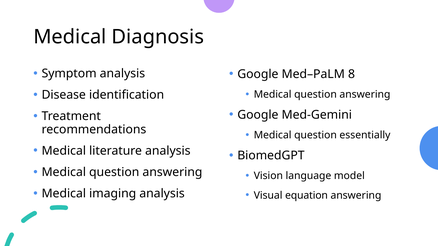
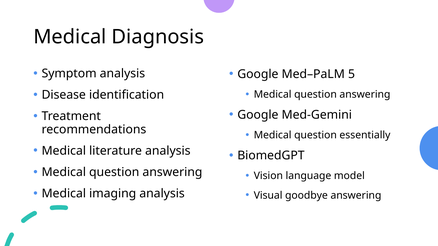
8: 8 -> 5 (351, 74)
equation: equation -> goodbye (306, 196)
